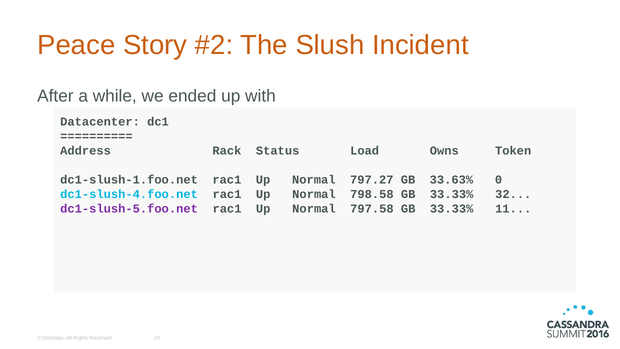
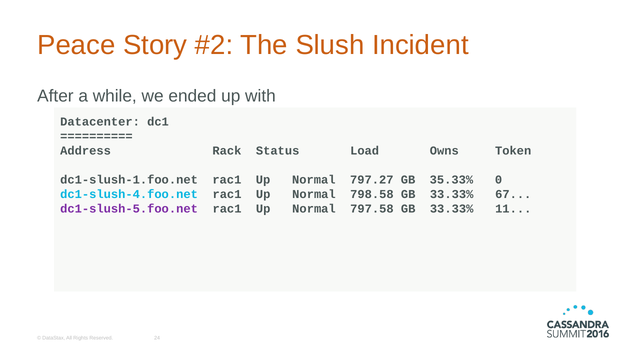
33.63%: 33.63% -> 35.33% (451, 180)
32: 32 -> 67 (513, 194)
